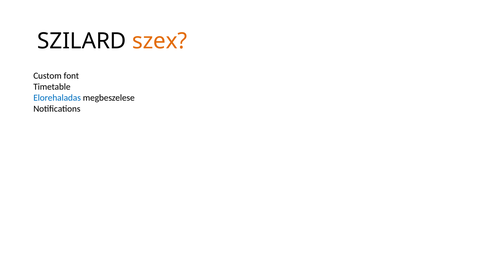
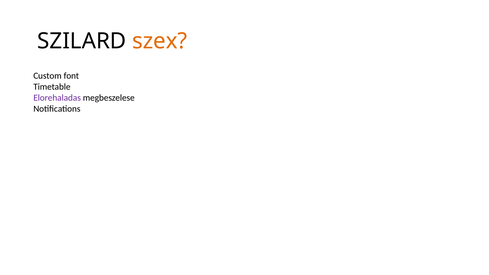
Elorehaladas colour: blue -> purple (57, 98)
